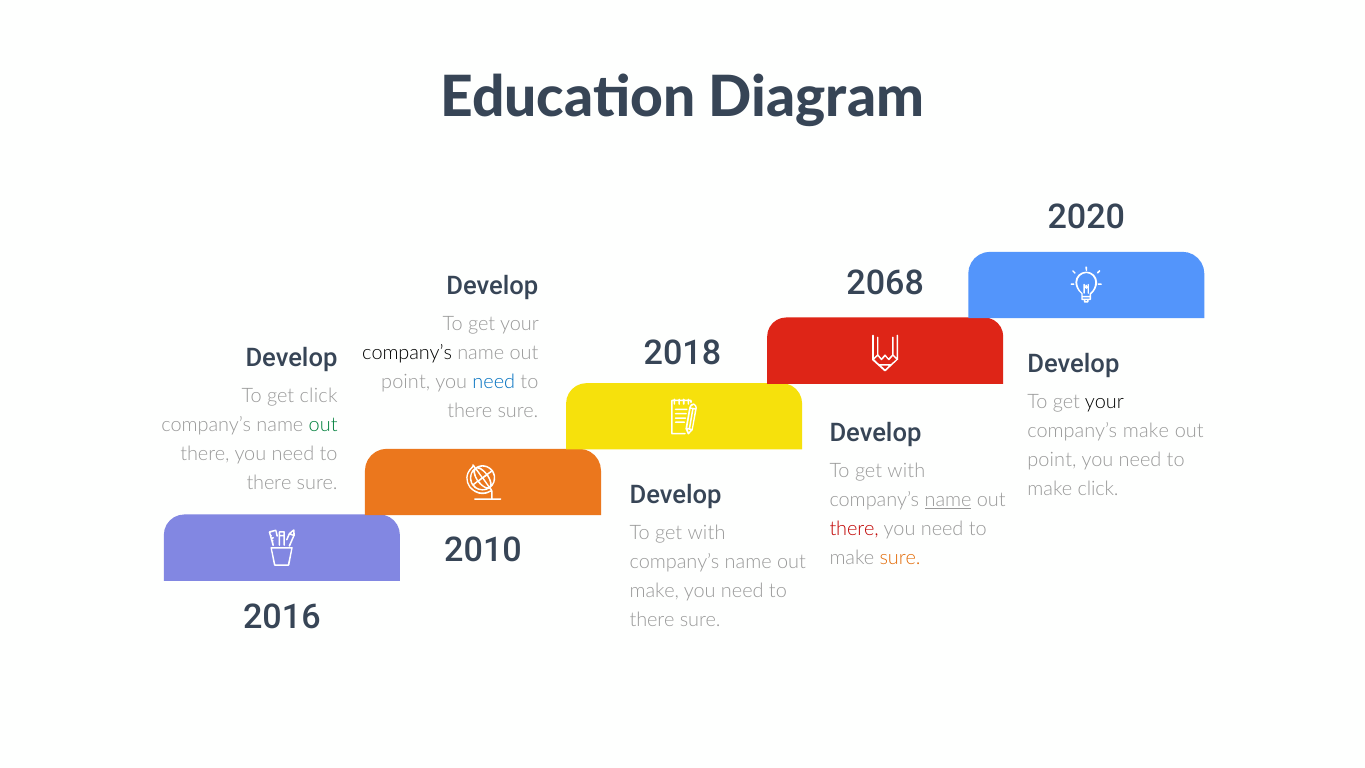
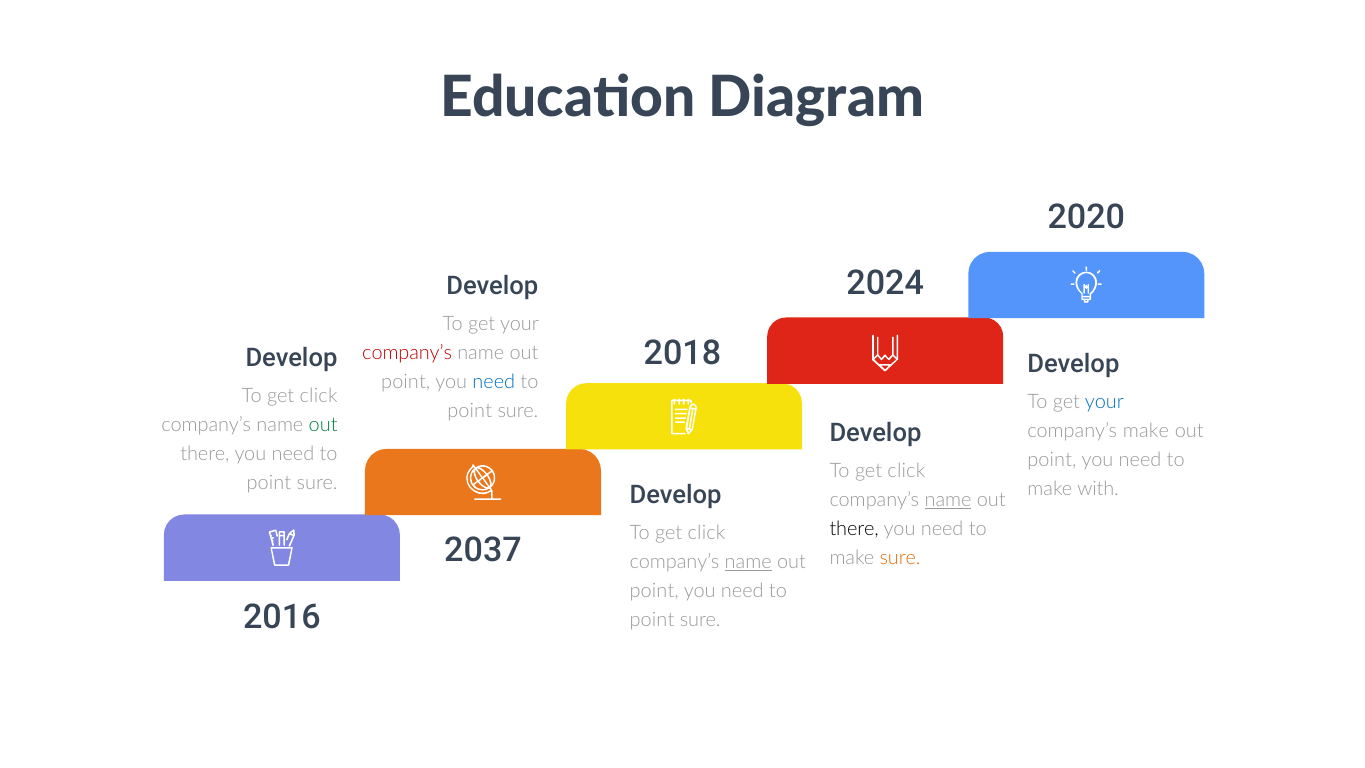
2068: 2068 -> 2024 (885, 283)
company’s colour: black -> red (407, 353)
your colour: black -> blue (1104, 402)
there: there -> point (470, 411)
with: with -> click (906, 471)
there: there -> point (269, 483)
make click: click -> with (1098, 489)
there colour: red -> black (854, 529)
with: with -> click (707, 533)
2010: 2010 -> 2037 (483, 550)
name underline: none -> present (748, 562)
make: make -> point (654, 591)
there: there -> point (652, 620)
